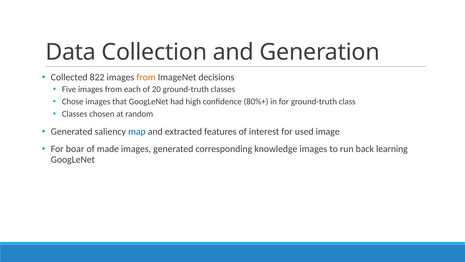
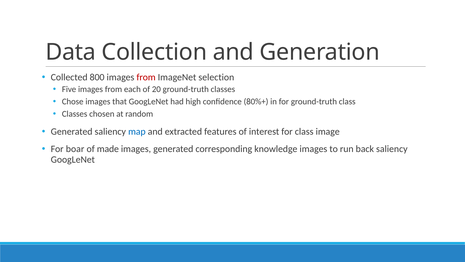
822: 822 -> 800 (97, 77)
from colour: orange -> red (146, 77)
decisions: decisions -> selection (216, 77)
for used: used -> class (304, 132)
back learning: learning -> saliency (392, 149)
